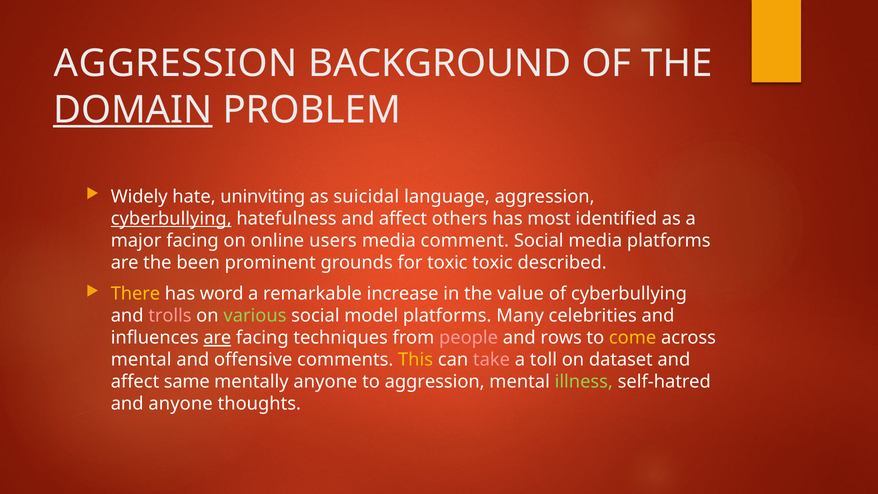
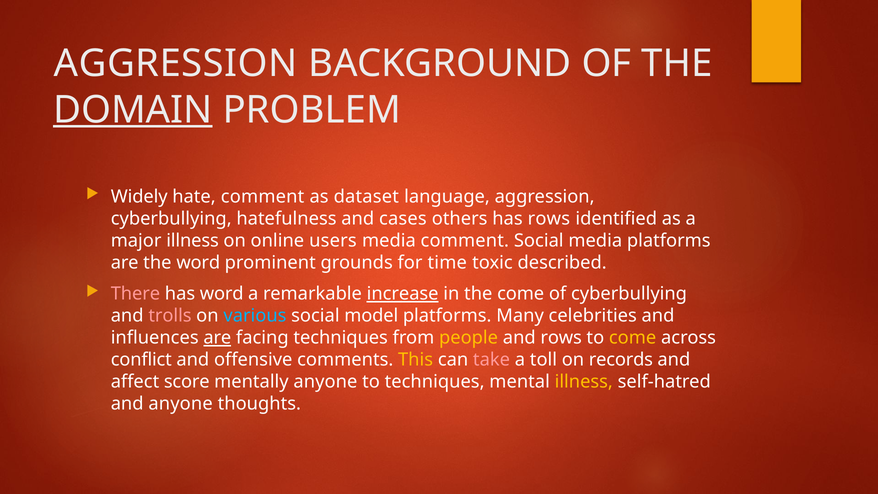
hate uninviting: uninviting -> comment (263, 197)
suicidal: suicidal -> dataset (366, 197)
cyberbullying underline: present -> none (171, 219)
hatefulness and affect: affect -> cases (403, 219)
has most: most -> rows (549, 219)
major facing: facing -> illness (193, 241)
the been: been -> word (198, 263)
for toxic: toxic -> time (447, 263)
There colour: yellow -> pink (135, 294)
increase underline: none -> present (403, 294)
the value: value -> come (521, 294)
various colour: light green -> light blue (255, 316)
people colour: pink -> yellow (469, 338)
mental: mental -> conflict (141, 360)
dataset: dataset -> records (621, 360)
same: same -> score (187, 382)
to aggression: aggression -> techniques (435, 382)
illness colour: light green -> yellow (584, 382)
